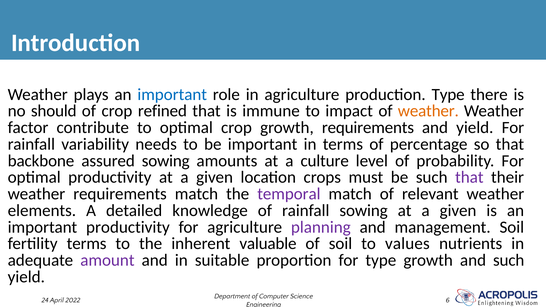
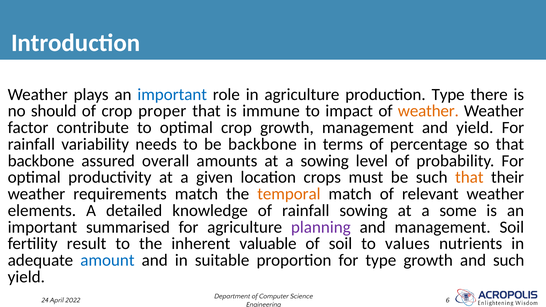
refined: refined -> proper (162, 111)
growth requirements: requirements -> management (368, 128)
be important: important -> backbone (262, 144)
assured sowing: sowing -> overall (166, 161)
a culture: culture -> sowing (325, 161)
that colour: purple -> orange (469, 177)
temporal colour: purple -> orange (289, 194)
given: given -> some (458, 211)
important productivity: productivity -> summarised (128, 227)
fertility terms: terms -> result (87, 244)
amount colour: purple -> blue (107, 260)
